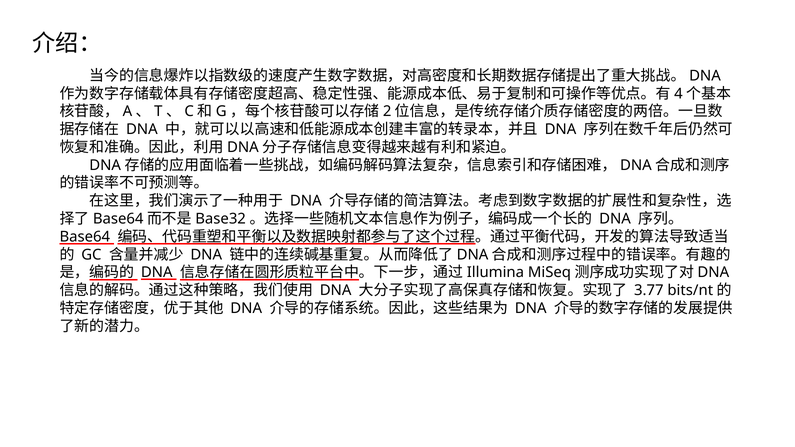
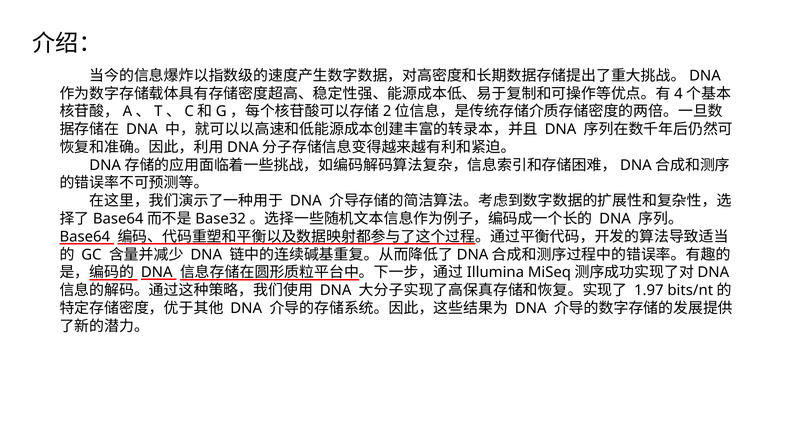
3.77: 3.77 -> 1.97 (649, 290)
